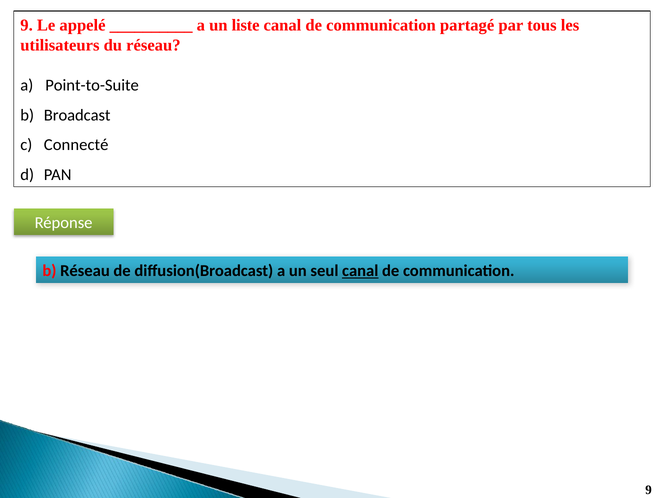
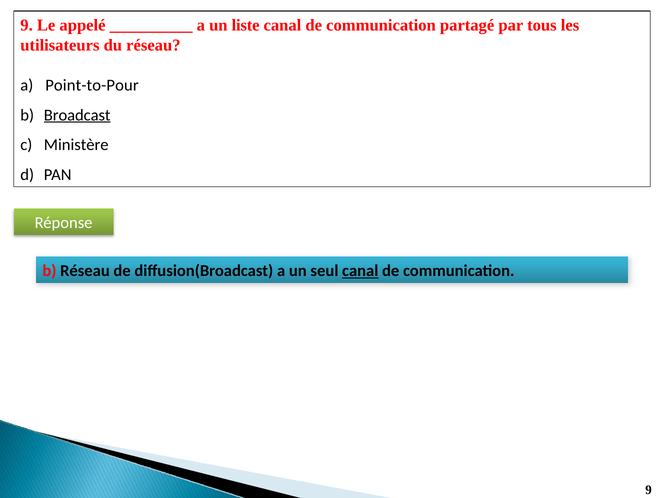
Point-to-Suite: Point-to-Suite -> Point-to-Pour (92, 85)
Broadcast underline: none -> present (77, 115)
Connecté: Connecté -> Ministère (76, 145)
